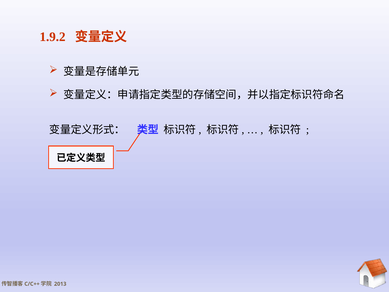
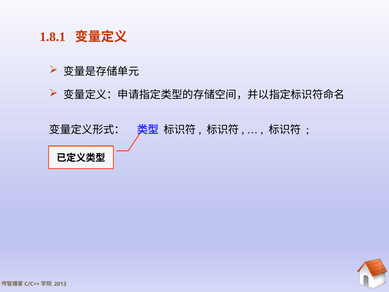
1.9.2: 1.9.2 -> 1.8.1 (53, 37)
